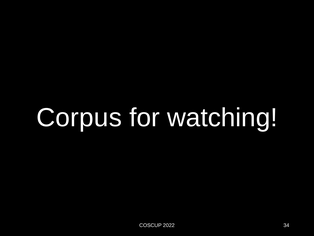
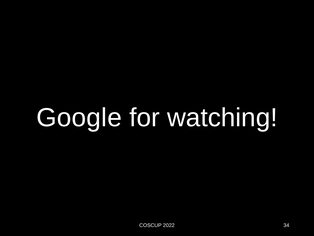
Corpus: Corpus -> Google (79, 118)
